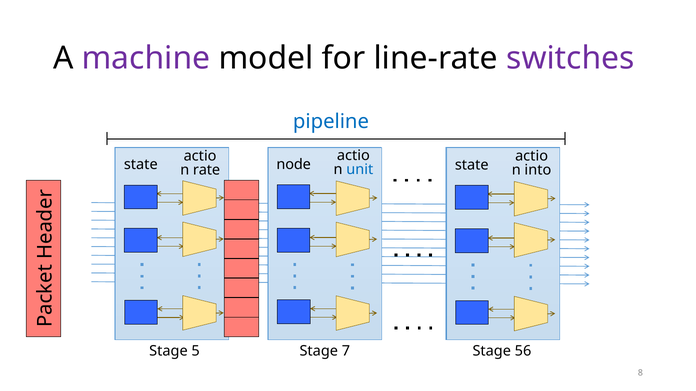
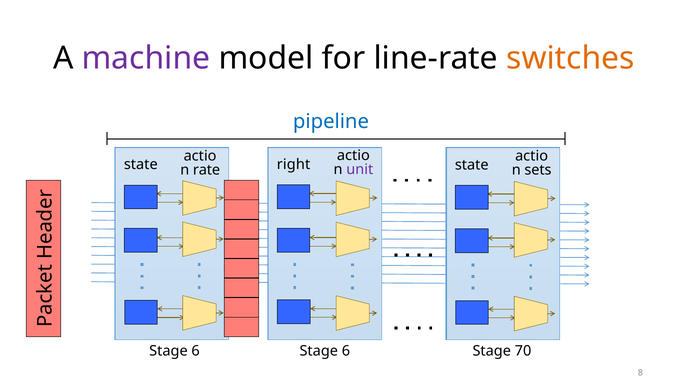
switches colour: purple -> orange (570, 58)
node: node -> right (294, 165)
unit colour: blue -> purple (360, 170)
into: into -> sets (538, 170)
5: 5 -> 6 (196, 351)
7: 7 -> 6 (346, 351)
56: 56 -> 70 (523, 351)
